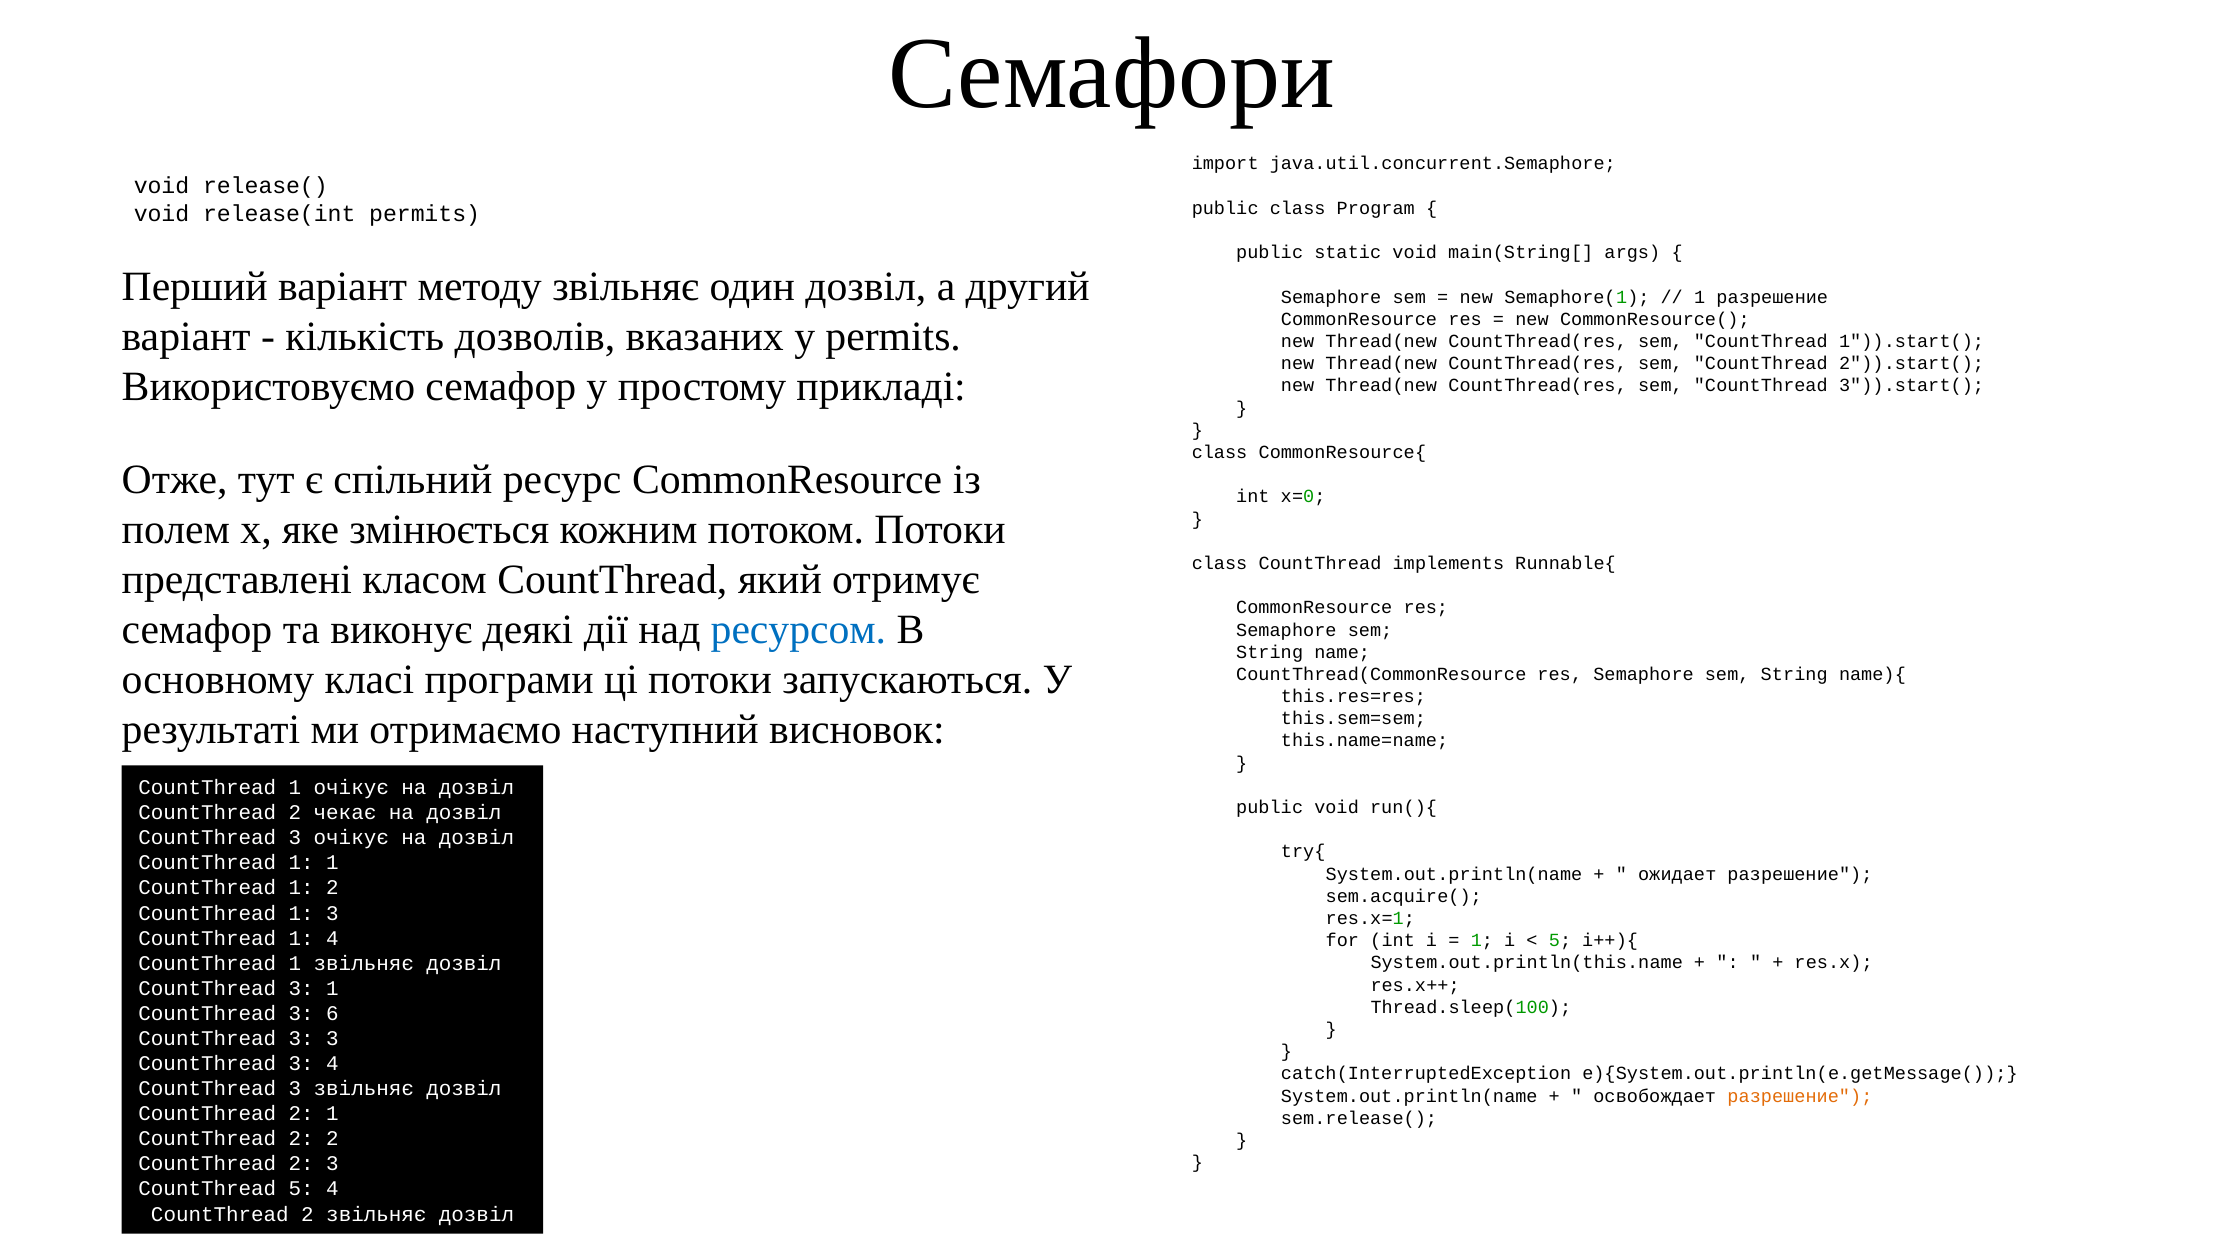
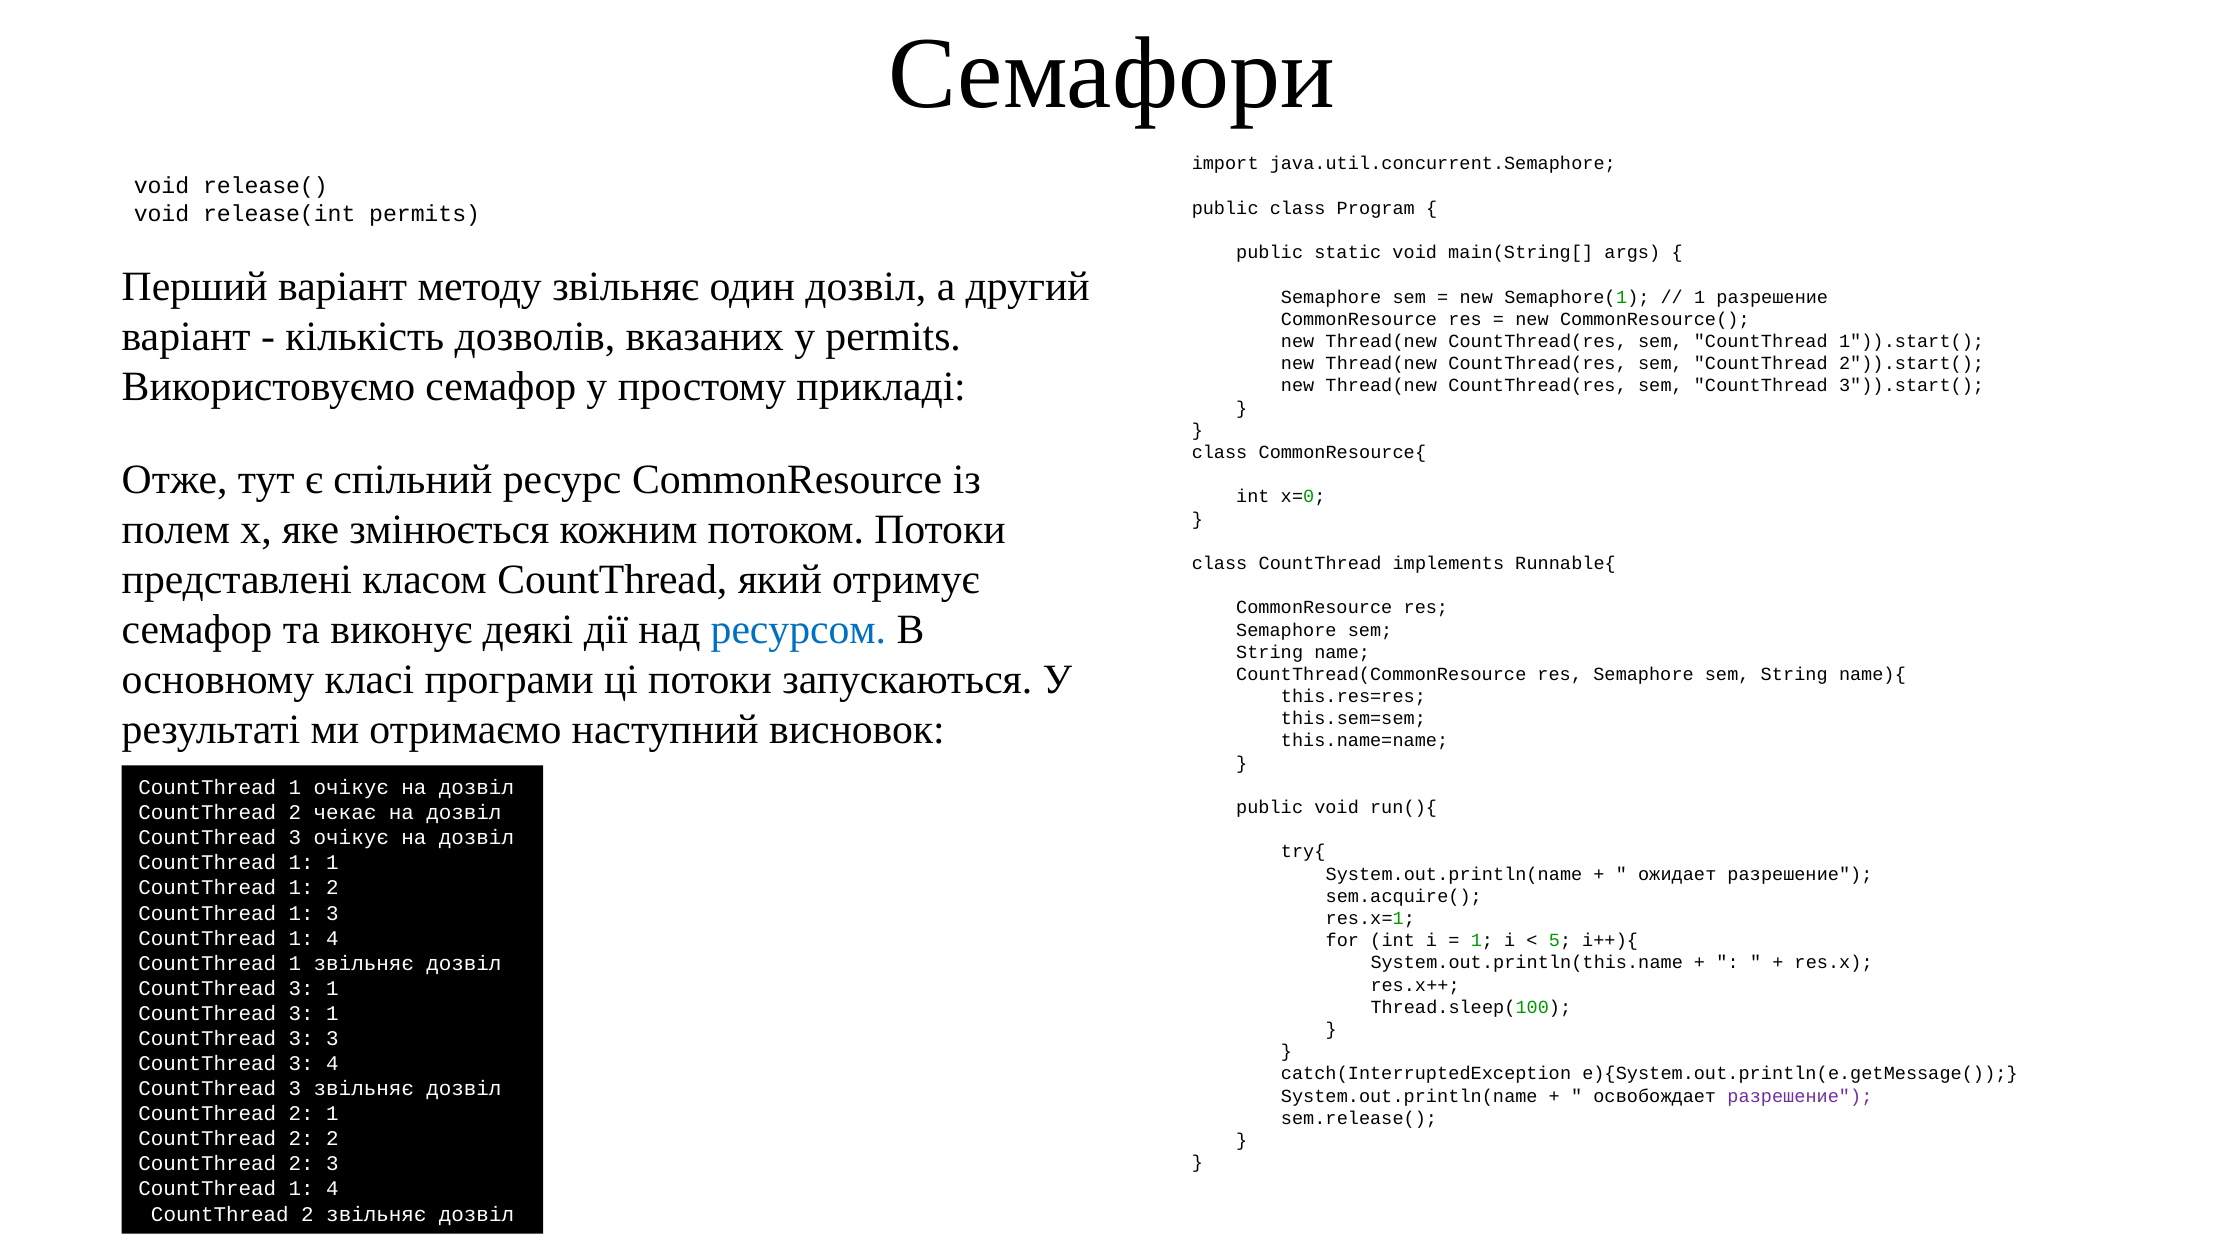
6: 6 -> 1 (333, 1013)
разрешение colour: orange -> purple (1800, 1096)
5: 5 -> 1 (301, 1189)
